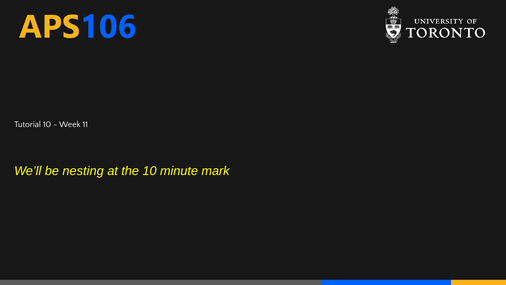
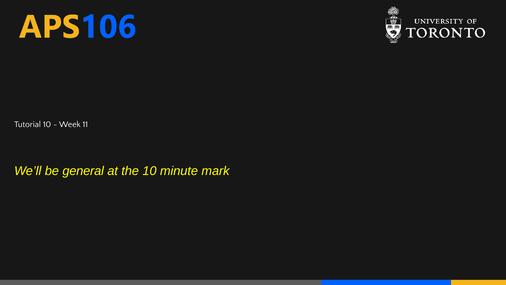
nesting: nesting -> general (83, 171)
